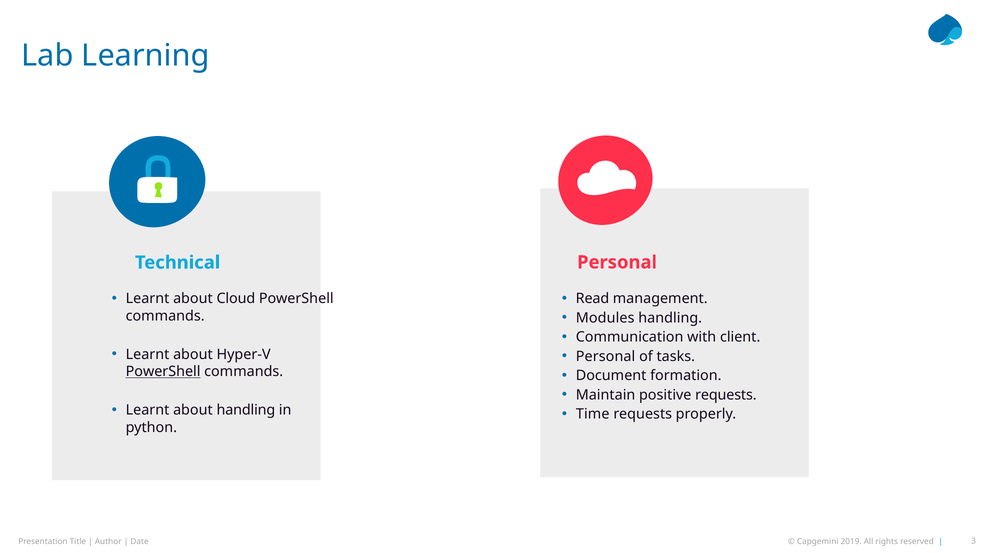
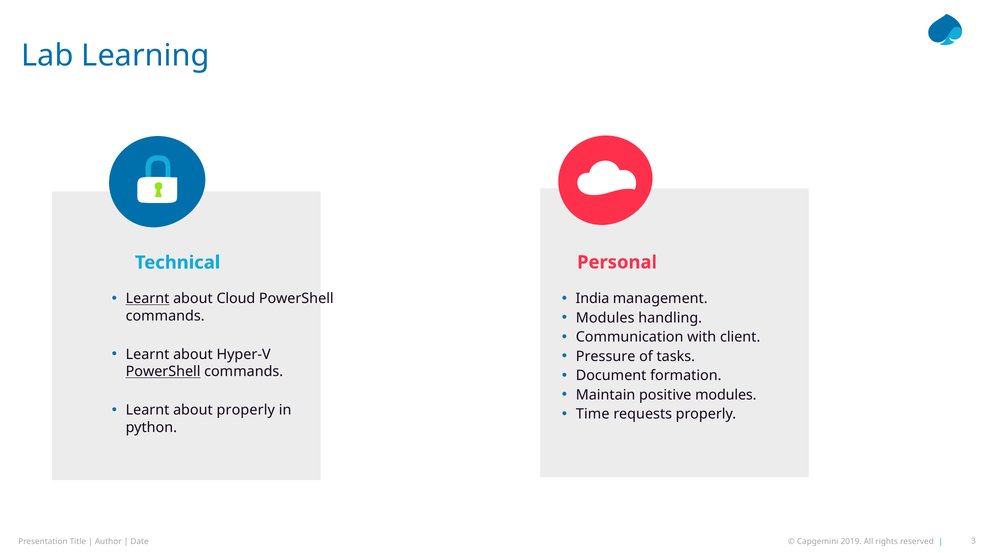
Learnt underline: none -> present (148, 299)
Read: Read -> India (592, 299)
Personal: Personal -> Pressure (606, 357)
positive requests: requests -> modules (726, 395)
about handling: handling -> properly (246, 410)
